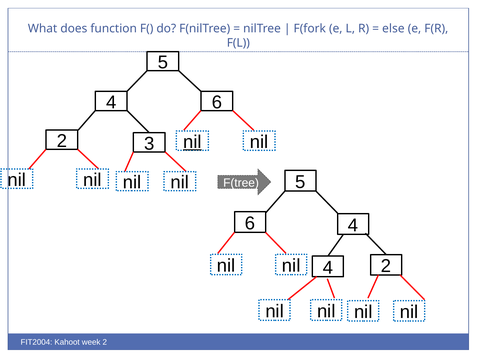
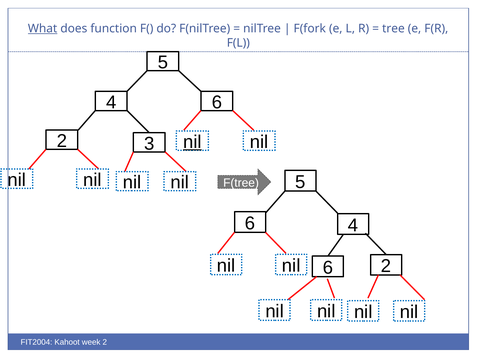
What underline: none -> present (43, 29)
else: else -> tree (393, 29)
nil 4: 4 -> 6 (328, 267)
